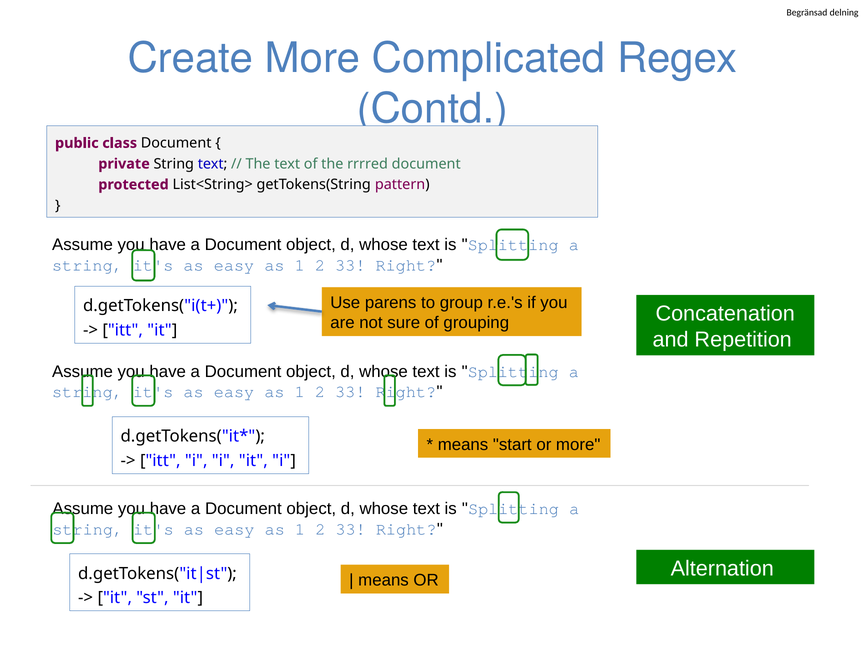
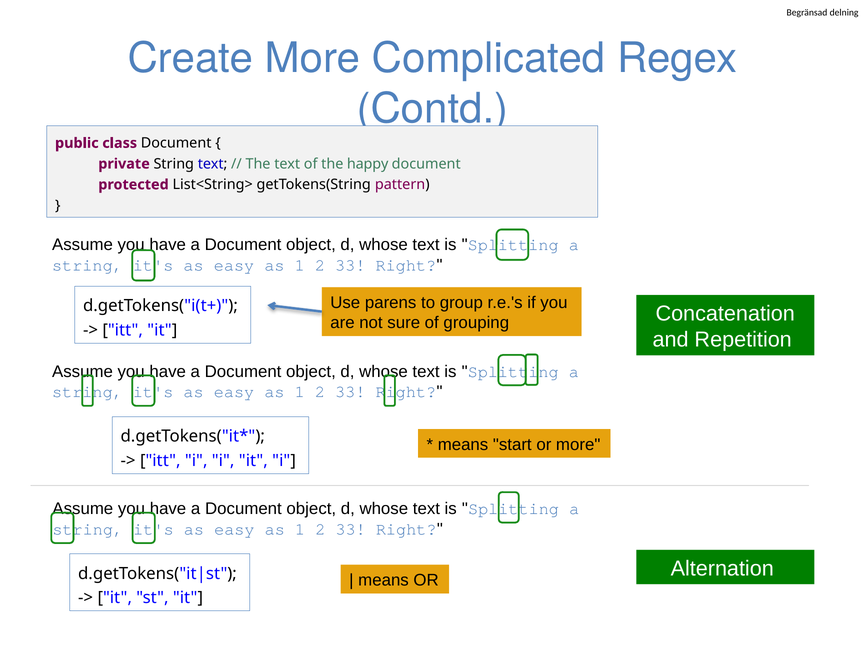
rrrred: rrrred -> happy (368, 164)
